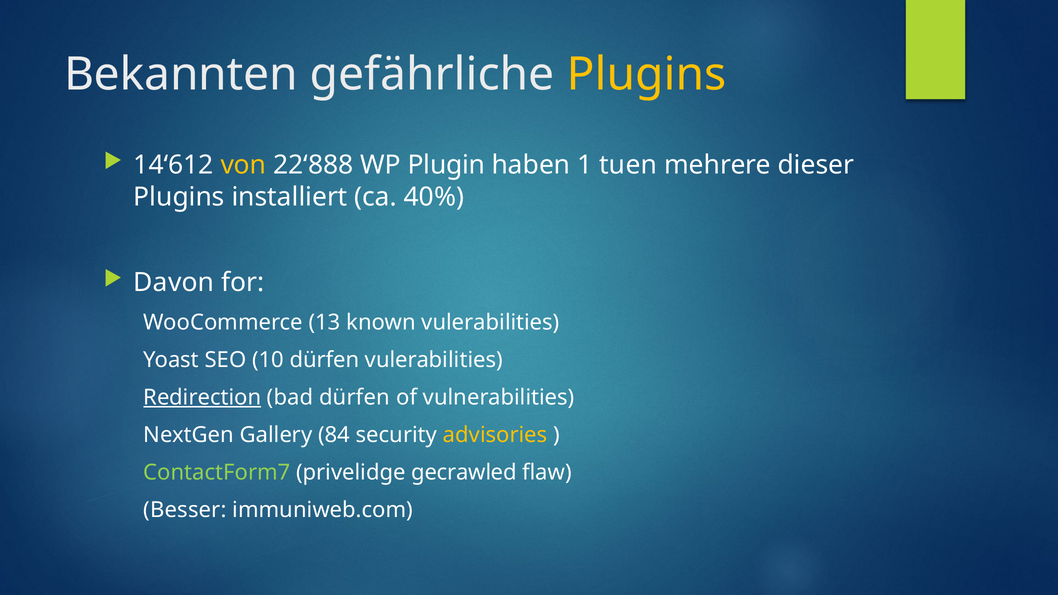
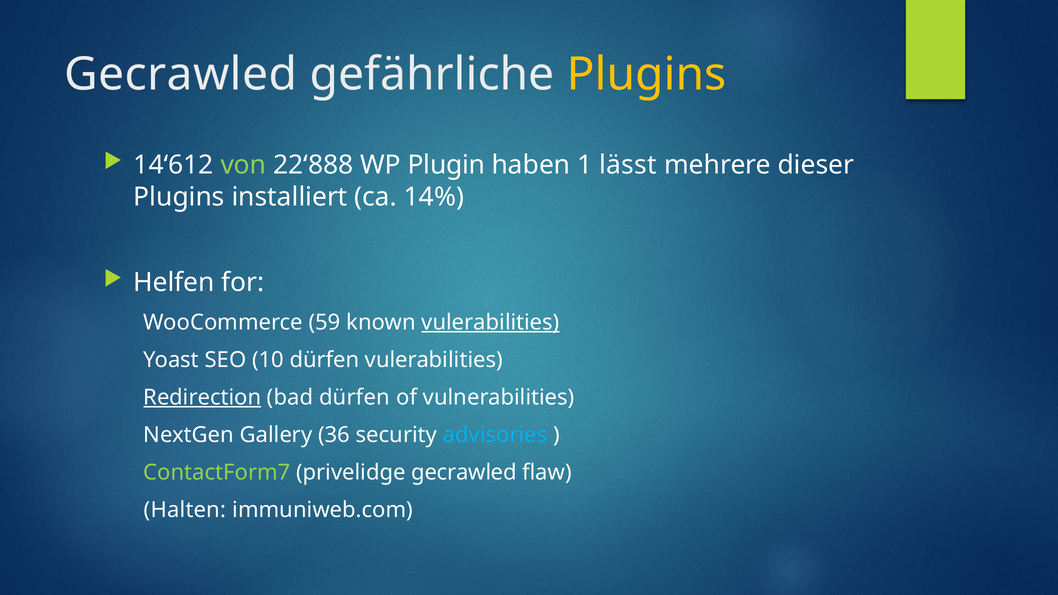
Bekannten: Bekannten -> Gecrawled (181, 74)
von colour: yellow -> light green (243, 165)
tuen: tuen -> lässt (628, 165)
40%: 40% -> 14% (434, 197)
Davon: Davon -> Helfen (174, 283)
13: 13 -> 59 (325, 322)
vulerabilities underline: none -> present (491, 322)
84: 84 -> 36 (334, 435)
advisories colour: yellow -> light blue (495, 435)
Besser: Besser -> Halten (185, 510)
